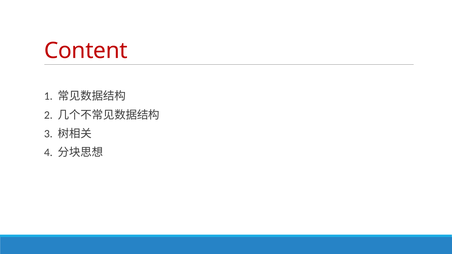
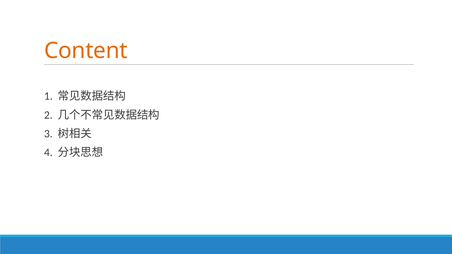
Content colour: red -> orange (86, 51)
